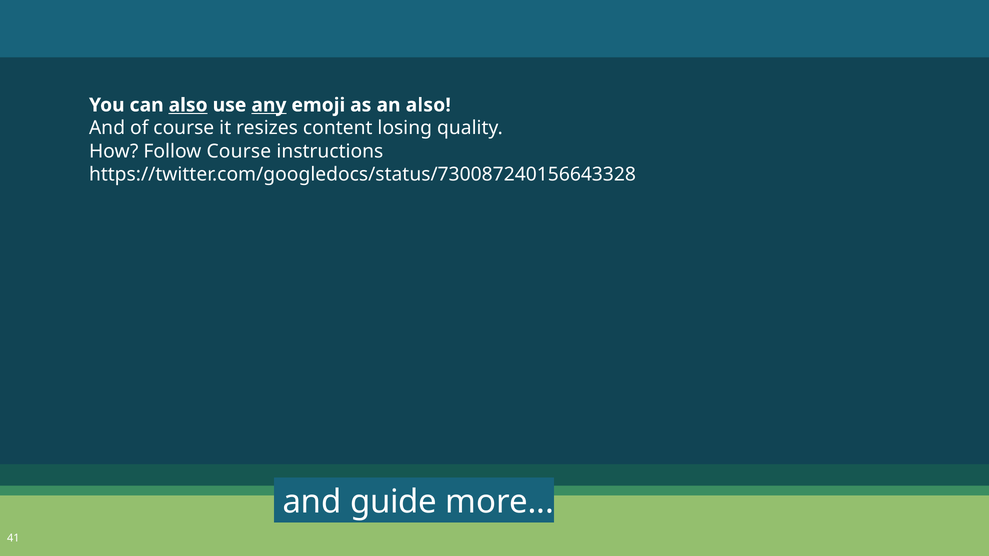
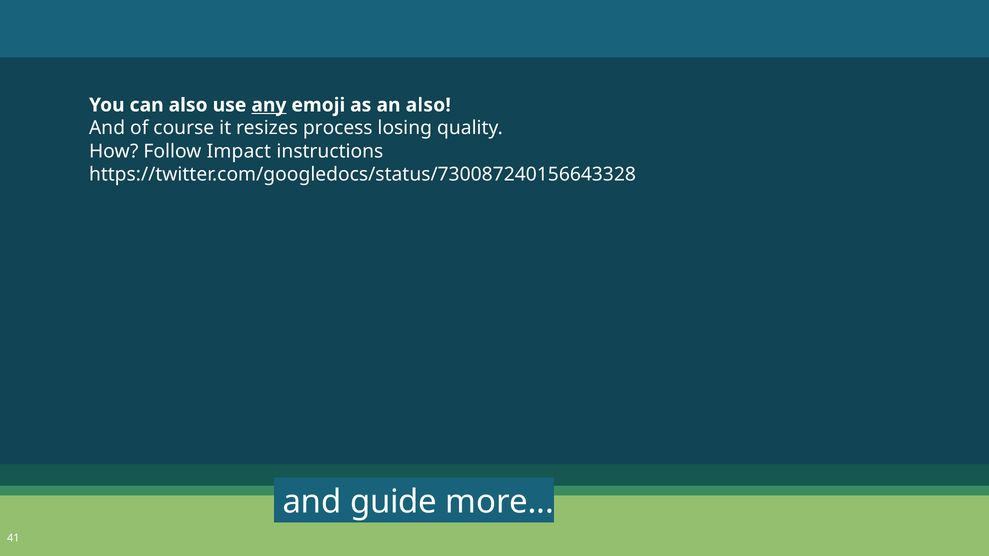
also underline: present -> none (188, 105)
content: content -> process (338, 128)
Follow Course: Course -> Impact (239, 151)
